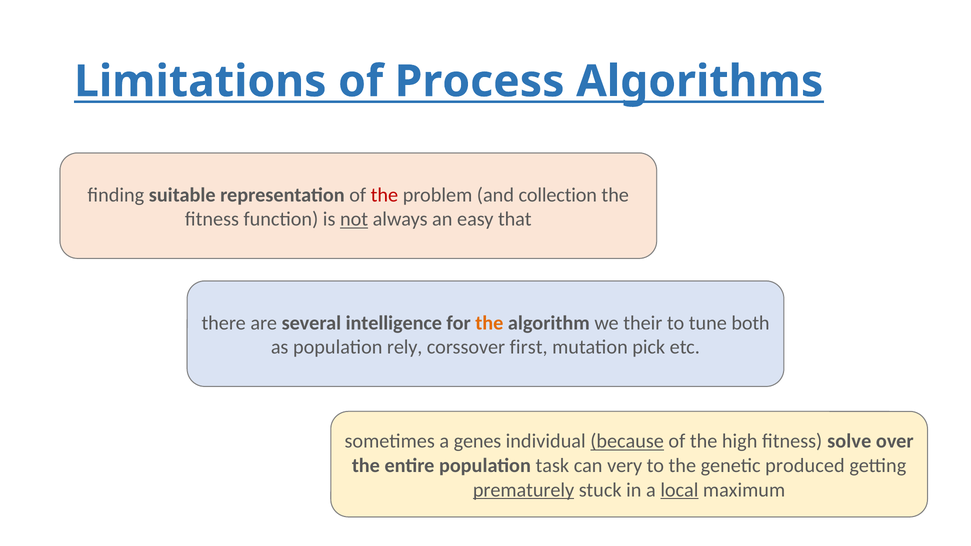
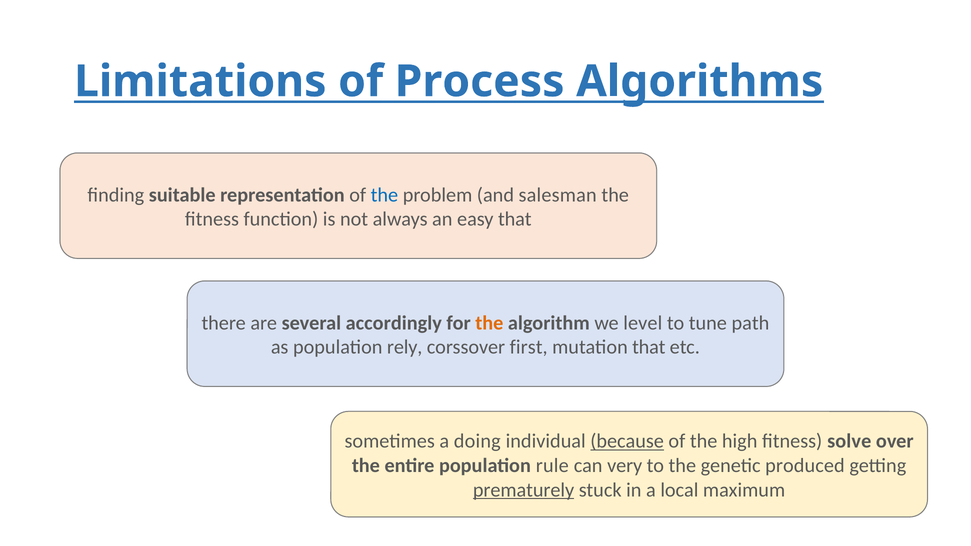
the colour: red -> blue (384, 195)
collection: collection -> salesman (558, 195)
not underline: present -> none (354, 219)
intelligence: intelligence -> accordingly (394, 323)
their: their -> level (643, 323)
both: both -> path (750, 323)
mutation pick: pick -> that (649, 347)
genes: genes -> doing (477, 441)
task: task -> rule (552, 466)
local underline: present -> none (679, 490)
